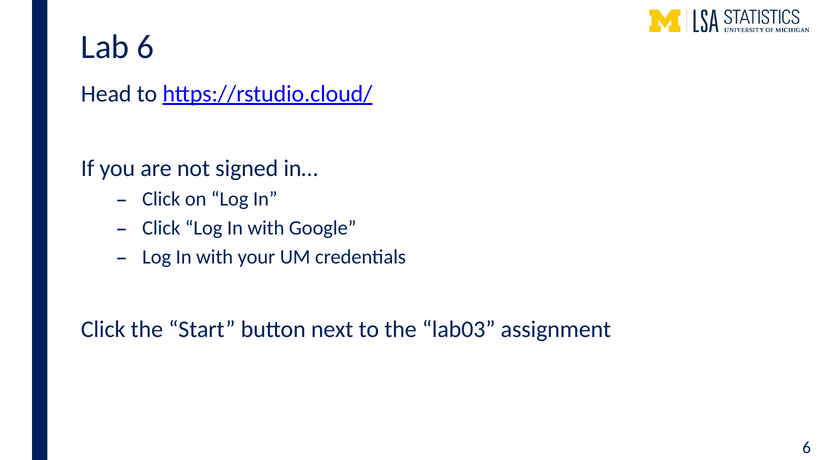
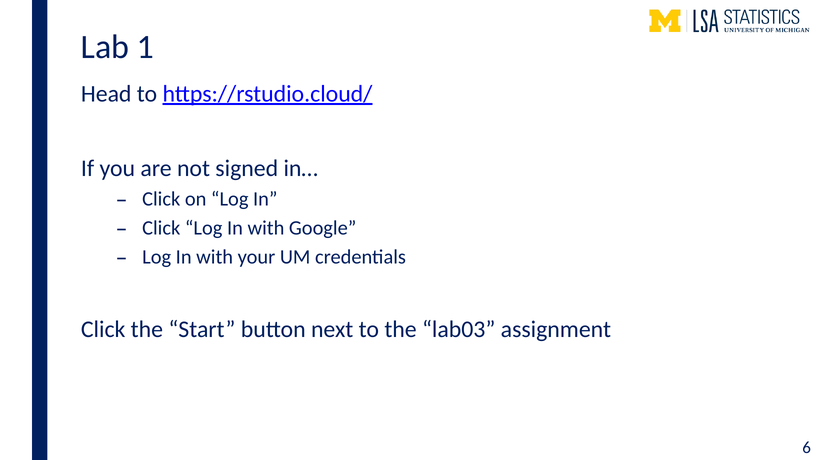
Lab 6: 6 -> 1 (146, 47)
